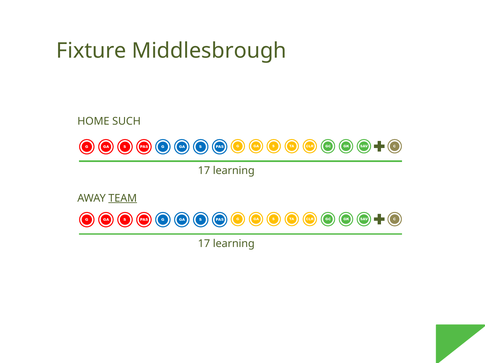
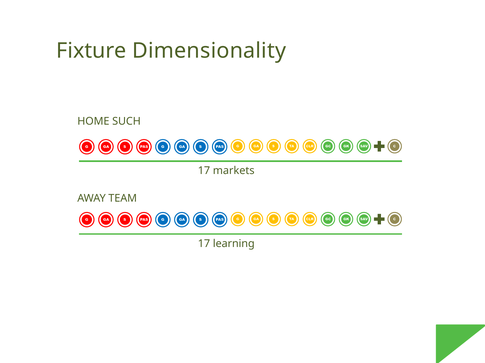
Middlesbrough: Middlesbrough -> Dimensionality (209, 51)
learning: learning -> markets (234, 171)
TEAM underline: present -> none (123, 199)
